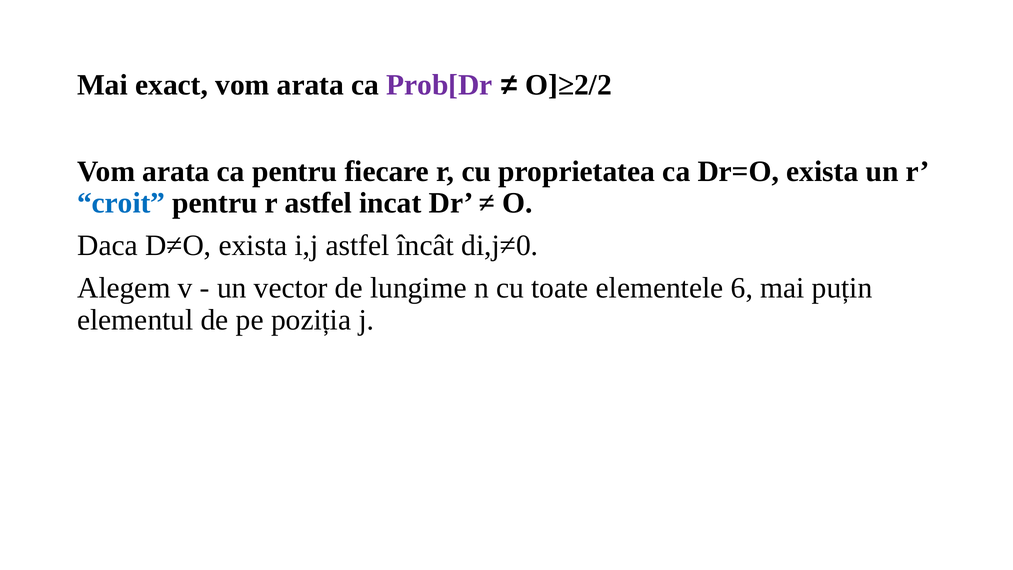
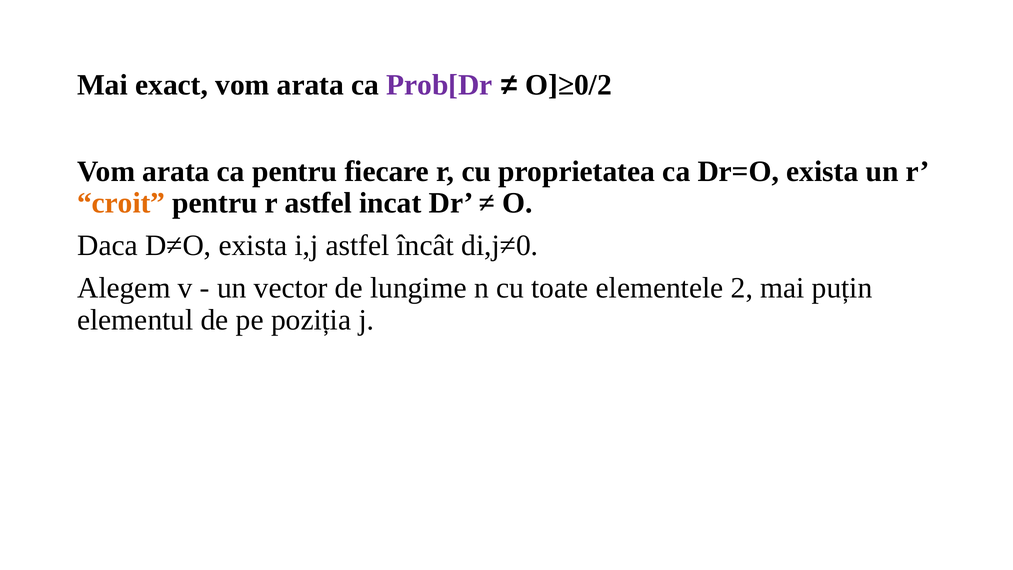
O]≥2/2: O]≥2/2 -> O]≥0/2 (569, 85)
croit colour: blue -> orange (121, 203)
6: 6 -> 2 (742, 288)
